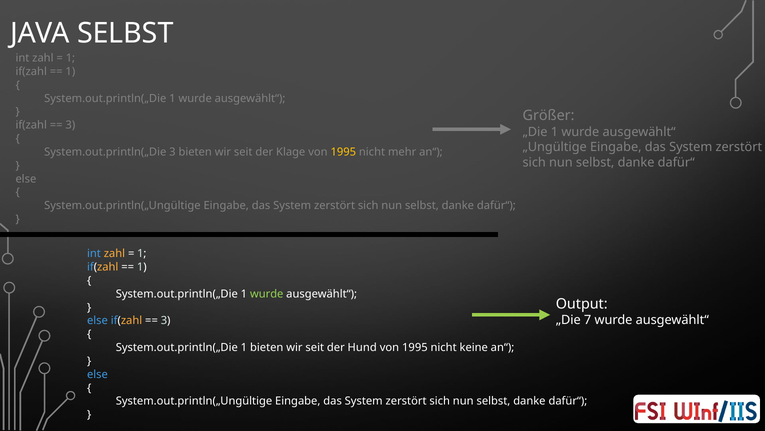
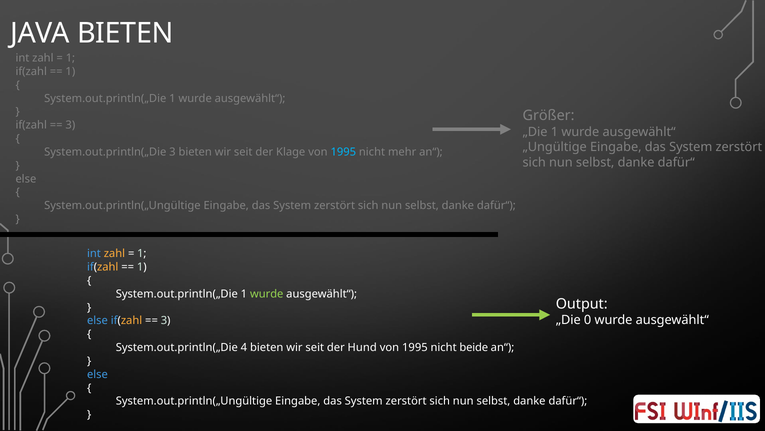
JAVA SELBST: SELBST -> BIETEN (125, 33)
1995 colour: yellow -> light blue (343, 152)
7: 7 -> 0 (588, 320)
1: 1 -> 4 (244, 347)
keine: keine -> beide (474, 347)
